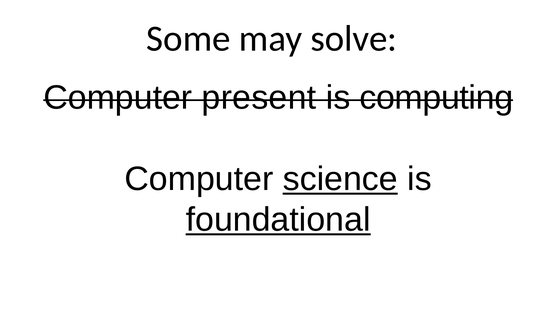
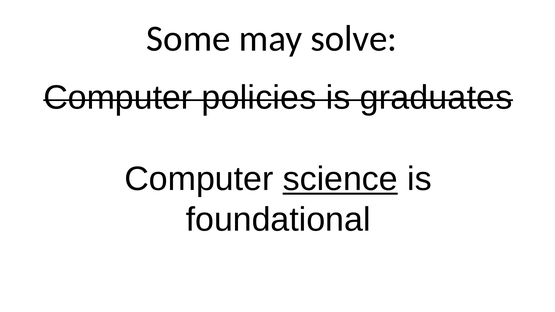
present: present -> policies (259, 98)
computing: computing -> graduates (436, 98)
foundational underline: present -> none (278, 220)
